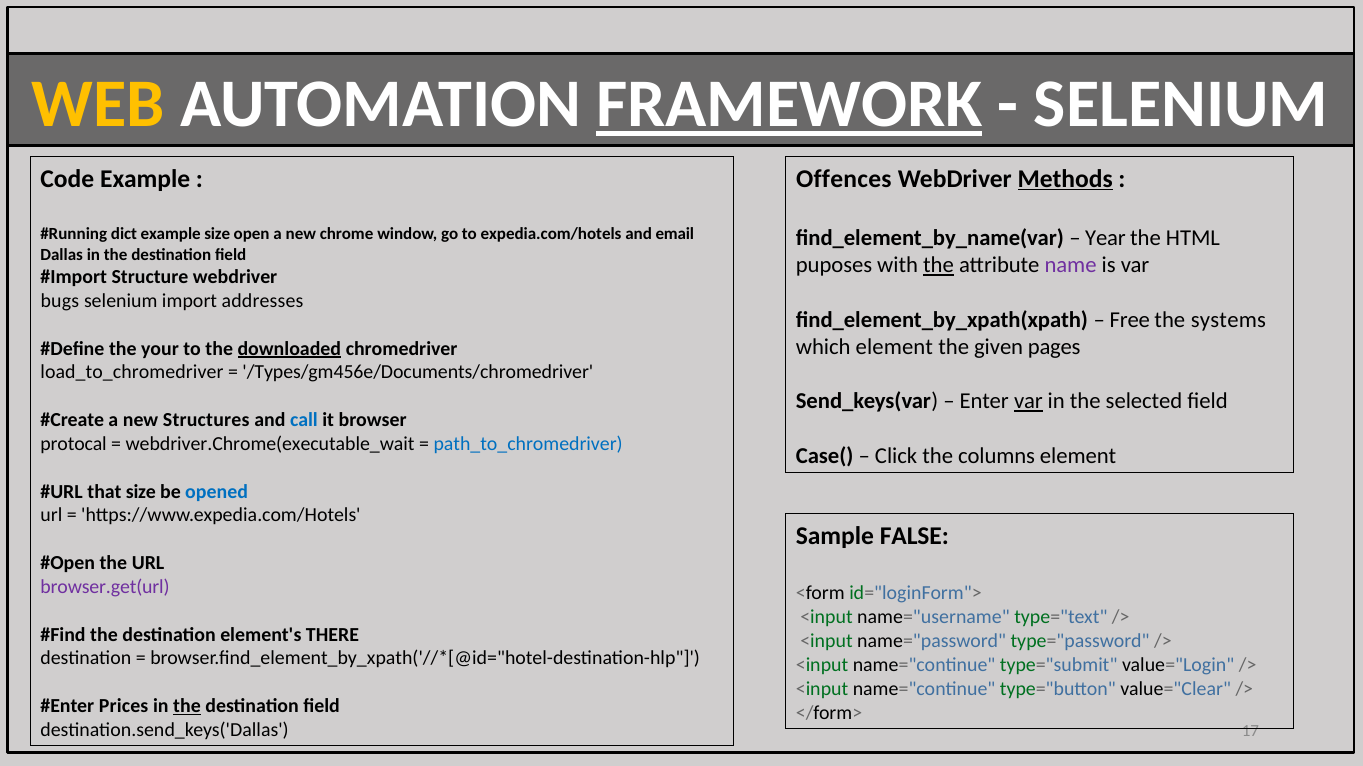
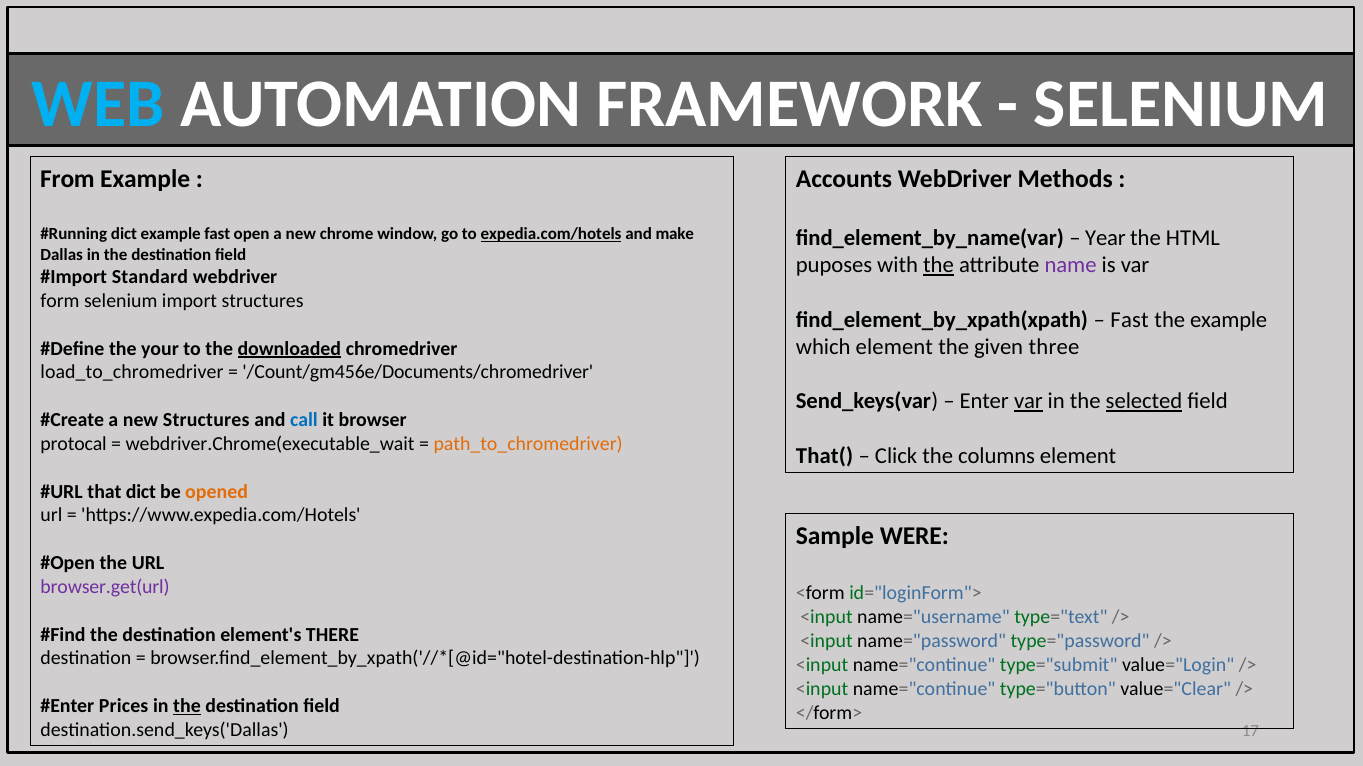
WEB colour: yellow -> light blue (98, 104)
FRAMEWORK underline: present -> none (790, 104)
Code: Code -> From (67, 179)
Offences: Offences -> Accounts (844, 179)
Methods underline: present -> none (1065, 179)
example size: size -> fast (217, 234)
expedia.com/hotels underline: none -> present (551, 234)
email: email -> make (675, 234)
Structure: Structure -> Standard (150, 277)
bugs: bugs -> form (60, 301)
import addresses: addresses -> structures (263, 301)
Free: Free -> Fast (1130, 320)
the systems: systems -> example (1229, 320)
pages: pages -> three (1054, 347)
/Types/gm456e/Documents/chromedriver: /Types/gm456e/Documents/chromedriver -> /Count/gm456e/Documents/chromedriver (418, 373)
selected underline: none -> present (1144, 402)
path_to_chromedriver colour: blue -> orange (528, 444)
Case(: Case( -> That( (825, 456)
that size: size -> dict (141, 492)
opened colour: blue -> orange (217, 492)
FALSE: FALSE -> WERE (914, 536)
